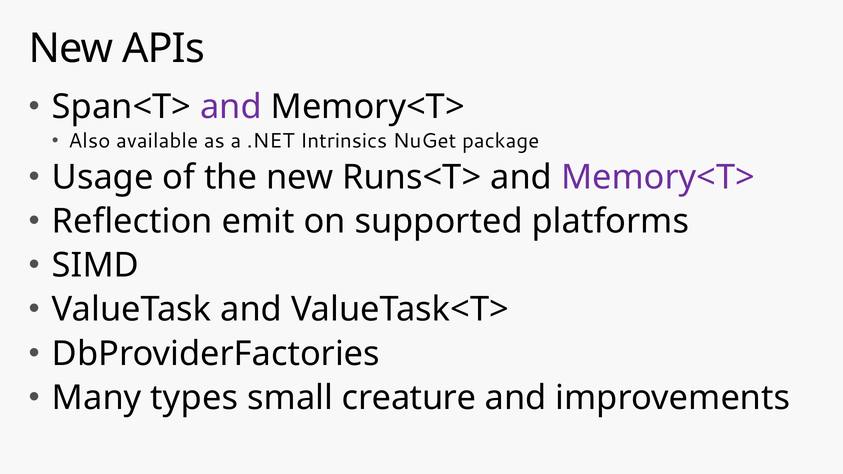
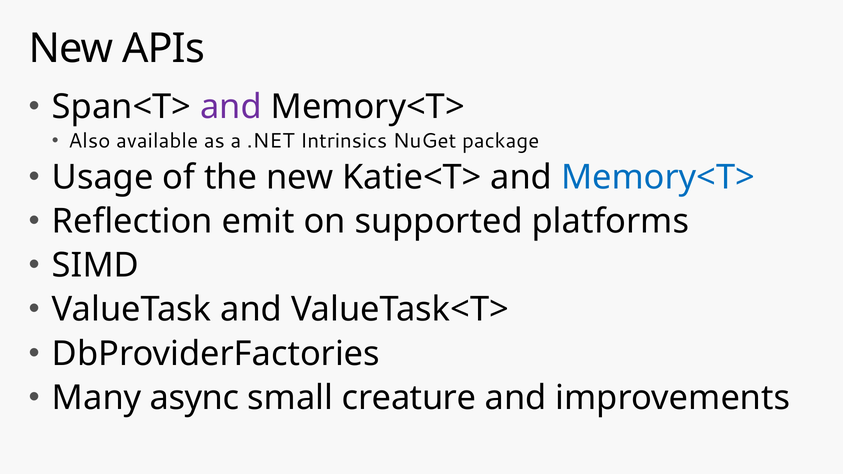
Runs<T>: Runs<T> -> Katie<T> (412, 177)
Memory<T> colour: purple -> blue (658, 177)
types: types -> async (194, 398)
